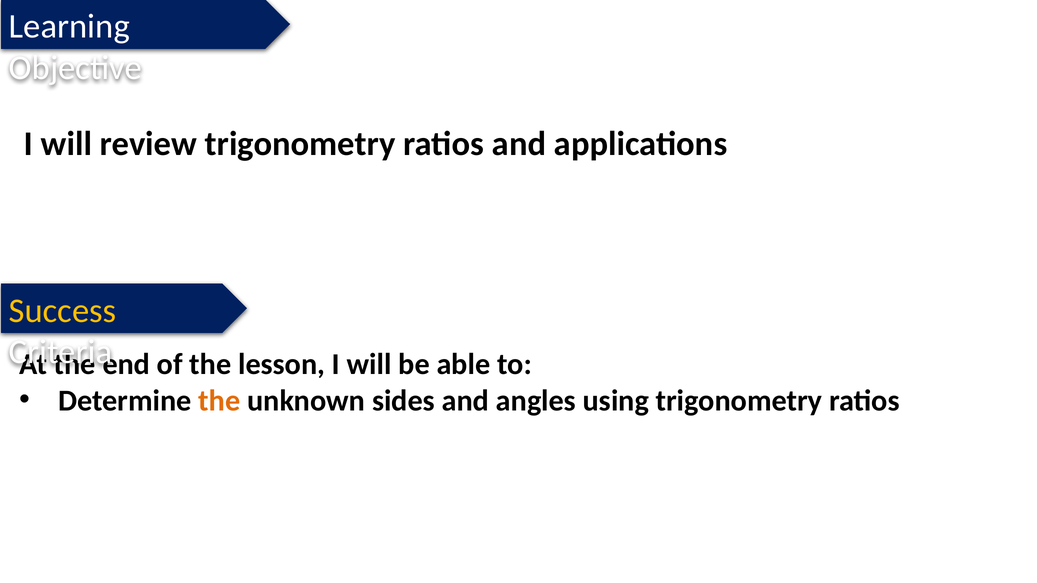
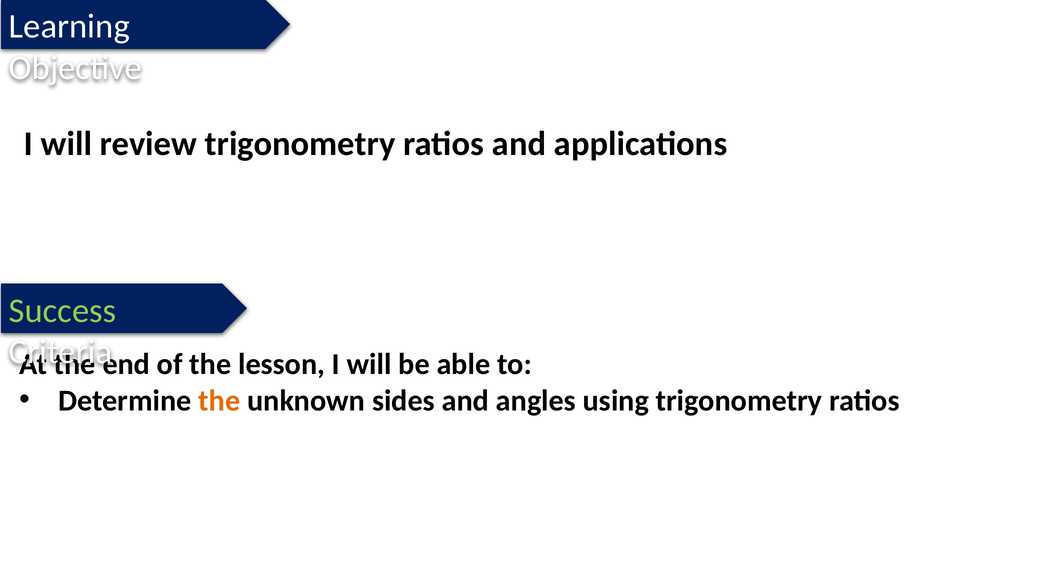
Success colour: yellow -> light green (63, 311)
